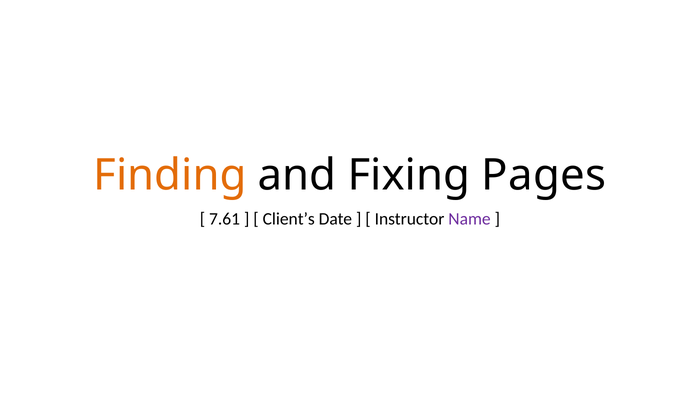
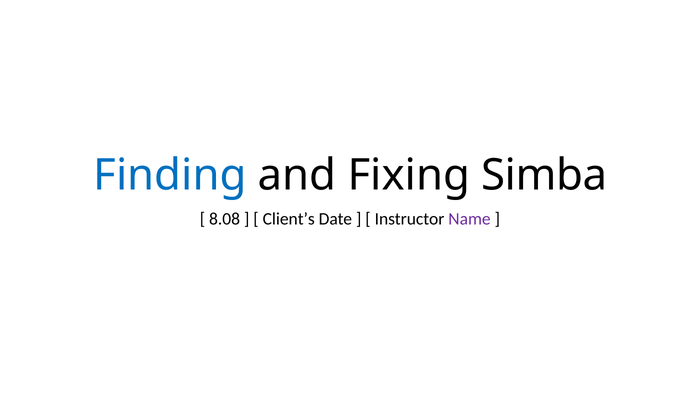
Finding colour: orange -> blue (170, 175)
Pages: Pages -> Simba (544, 175)
7.61: 7.61 -> 8.08 (225, 219)
